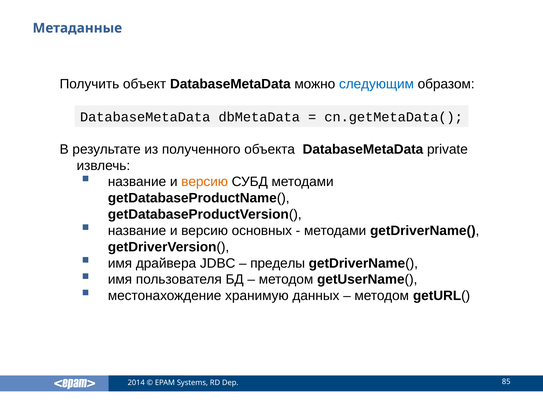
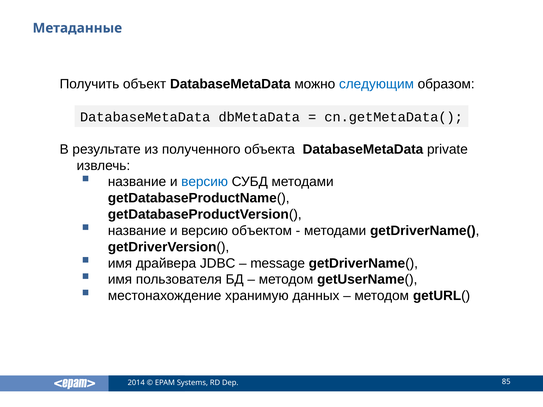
версию colour: orange -> blue (205, 182)
основных: основных -> объектом (262, 231)
пределы: пределы -> message (278, 263)
